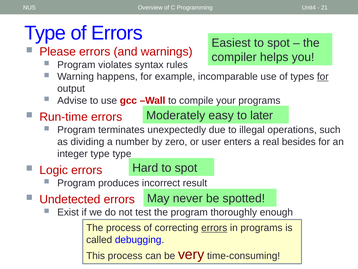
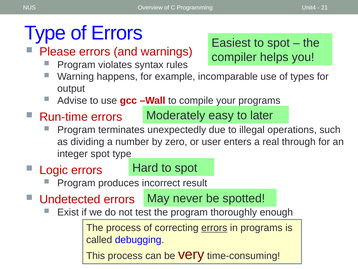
for underline: present -> none (323, 77)
besides: besides -> through (299, 142)
integer type: type -> spot (100, 154)
